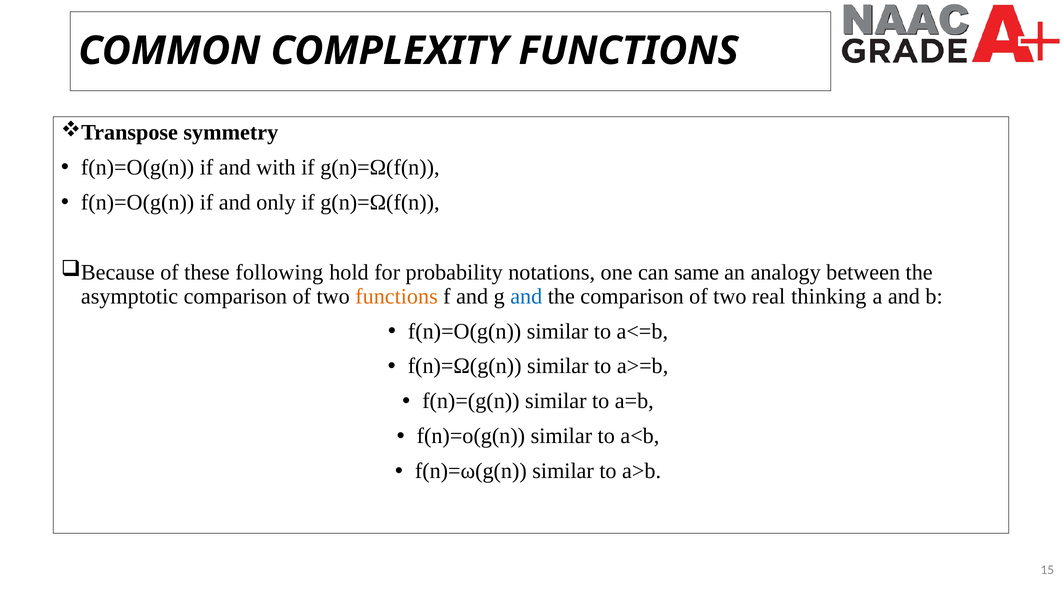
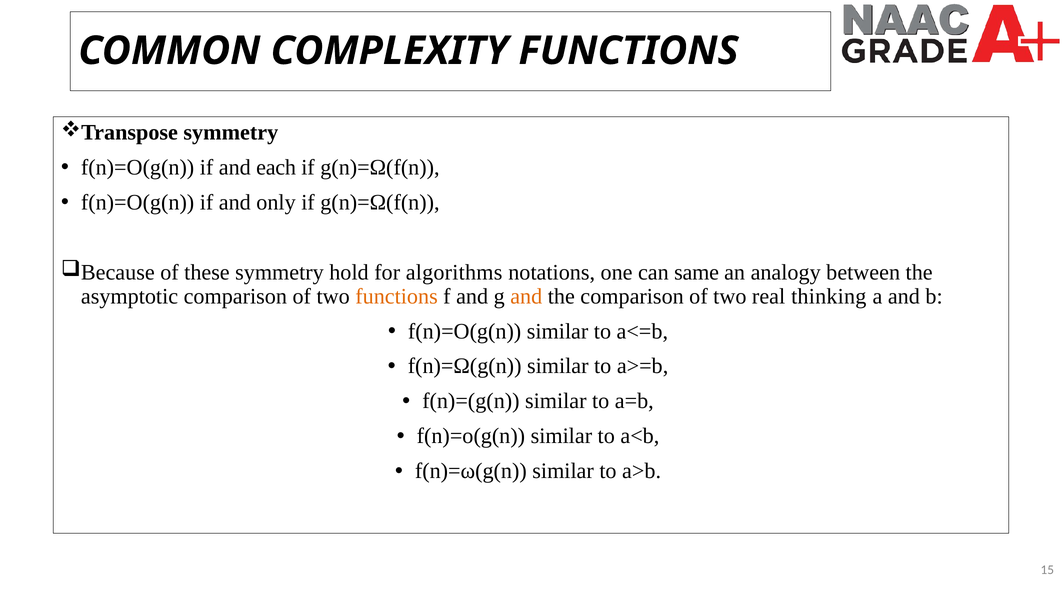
with: with -> each (276, 168)
these following: following -> symmetry (279, 273)
probability: probability -> algorithms (454, 273)
and colour: blue -> orange (526, 296)
